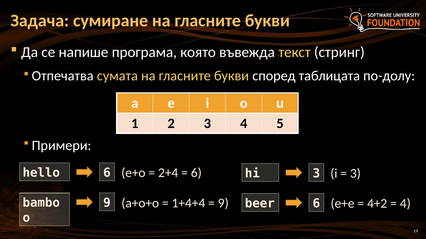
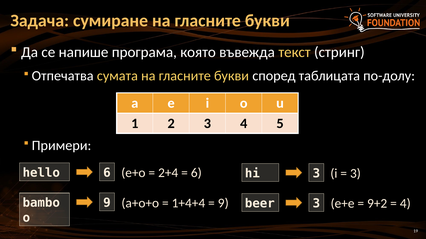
beer 6: 6 -> 3 (316, 204)
4+2: 4+2 -> 9+2 (377, 204)
